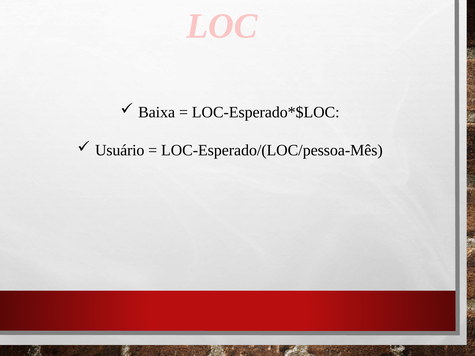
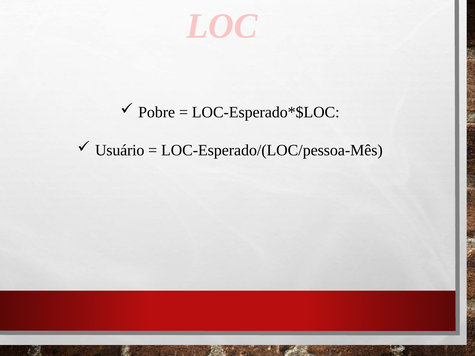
Baixa: Baixa -> Pobre (157, 113)
